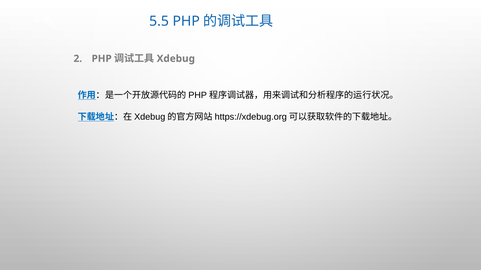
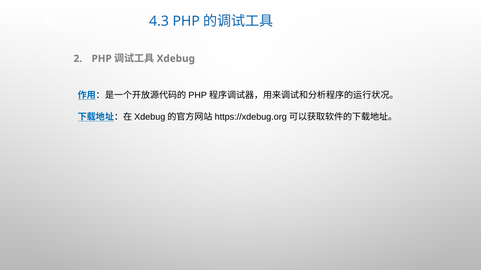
5.5: 5.5 -> 4.3 (159, 21)
